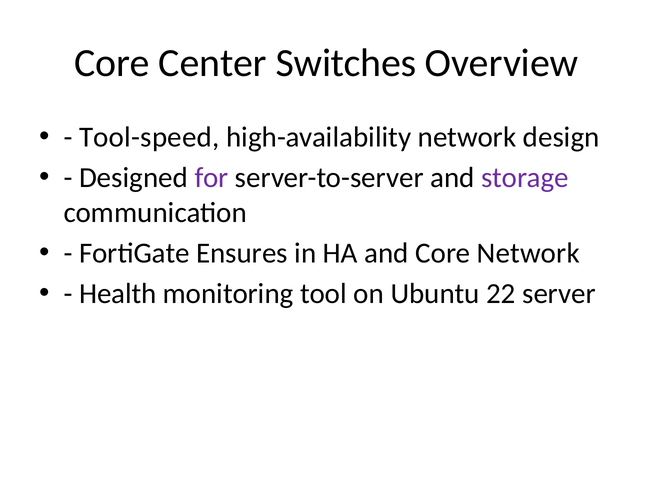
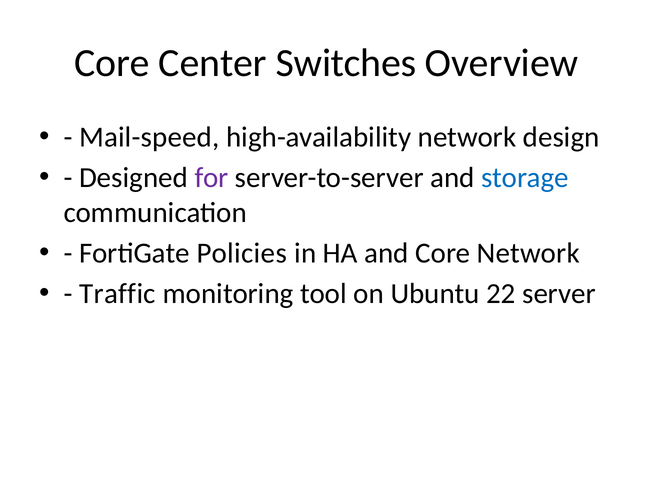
Tool-speed: Tool-speed -> Mail-speed (149, 137)
storage colour: purple -> blue (525, 178)
Ensures: Ensures -> Policies (242, 253)
Health: Health -> Traffic (118, 294)
